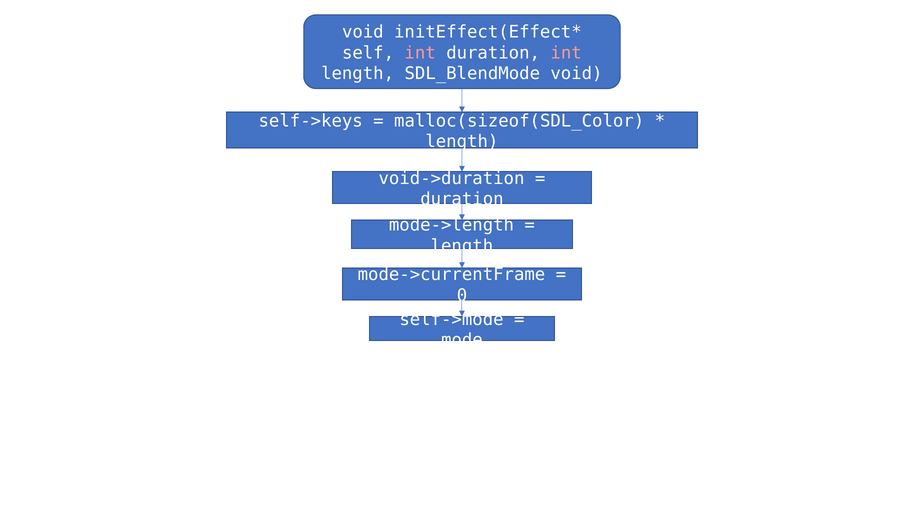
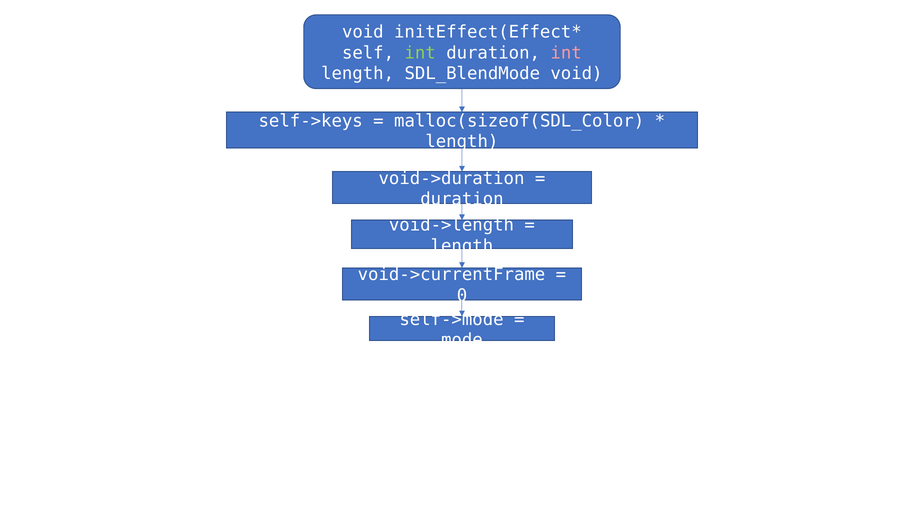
int colour: pink -> light green (420, 53)
mode->length: mode->length -> void->length (451, 225)
mode->currentFrame: mode->currentFrame -> void->currentFrame (451, 275)
